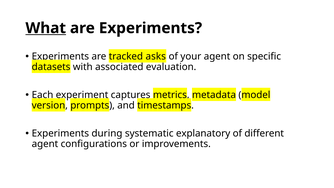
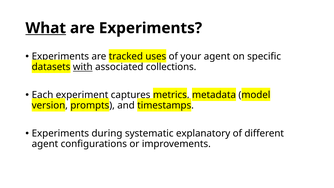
asks: asks -> uses (156, 56)
with underline: none -> present (83, 67)
evaluation: evaluation -> collections (171, 67)
